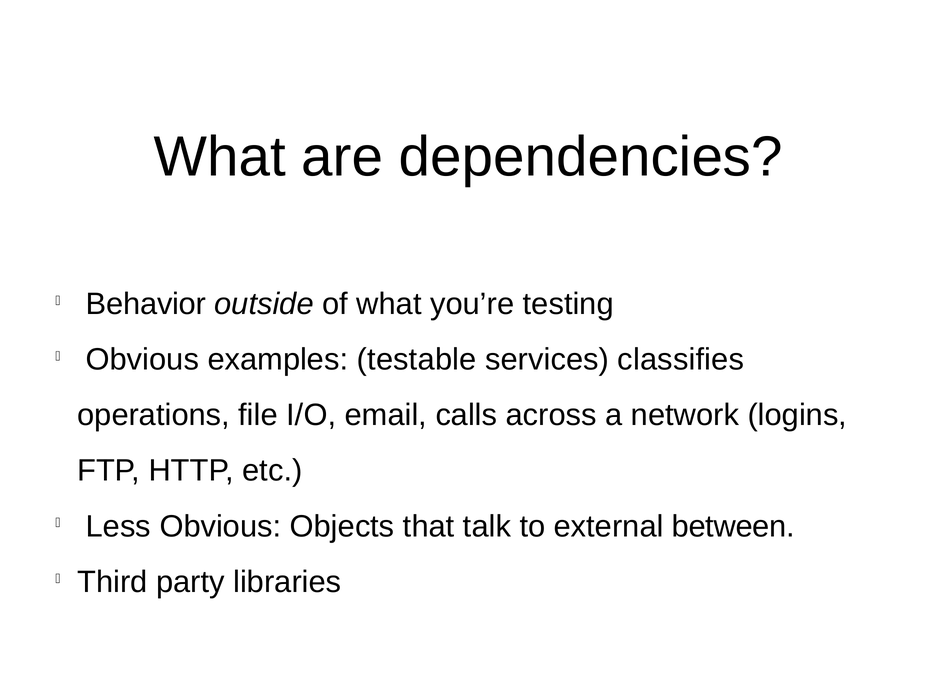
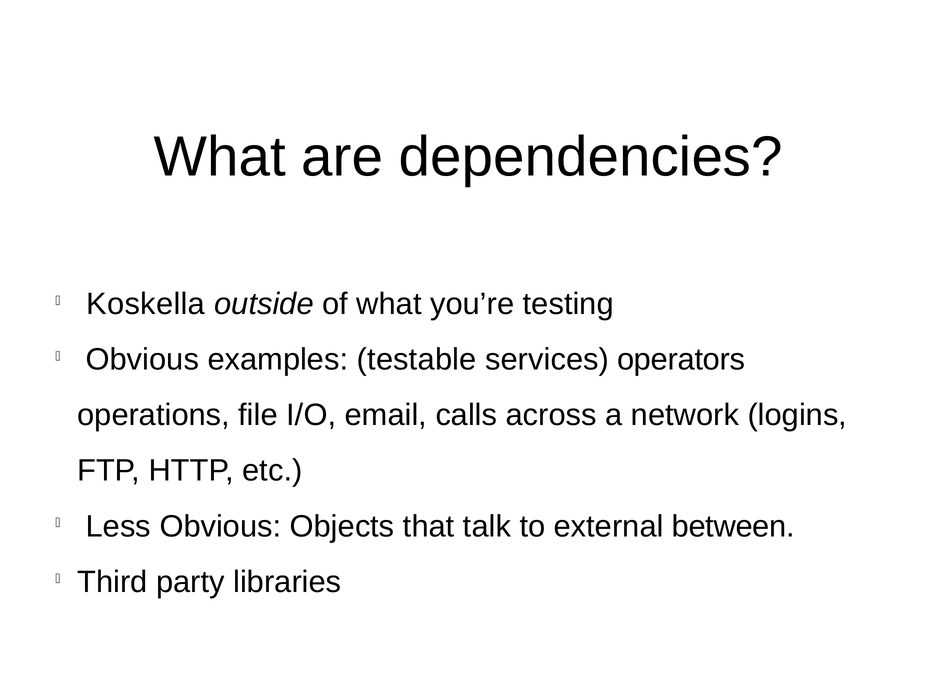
Behavior: Behavior -> Koskella (146, 304)
classifies: classifies -> operators (681, 359)
